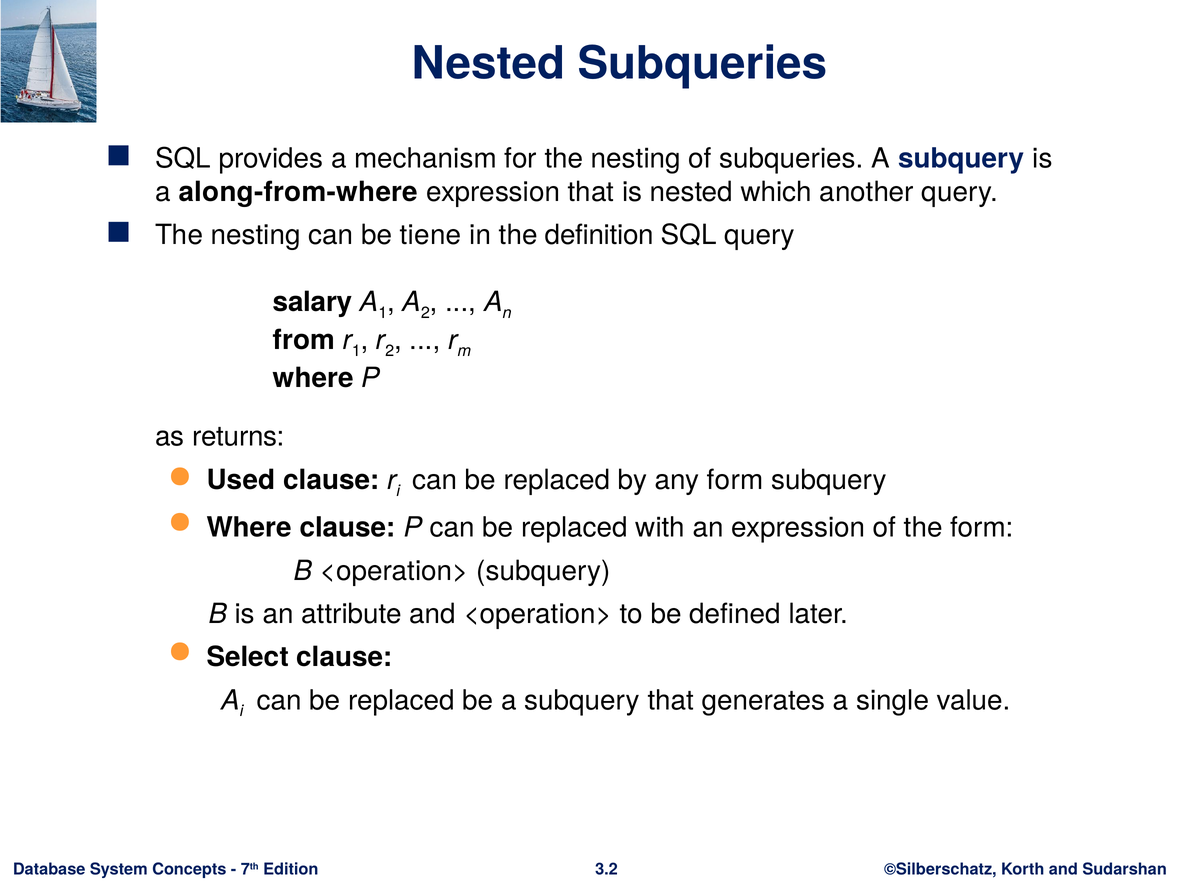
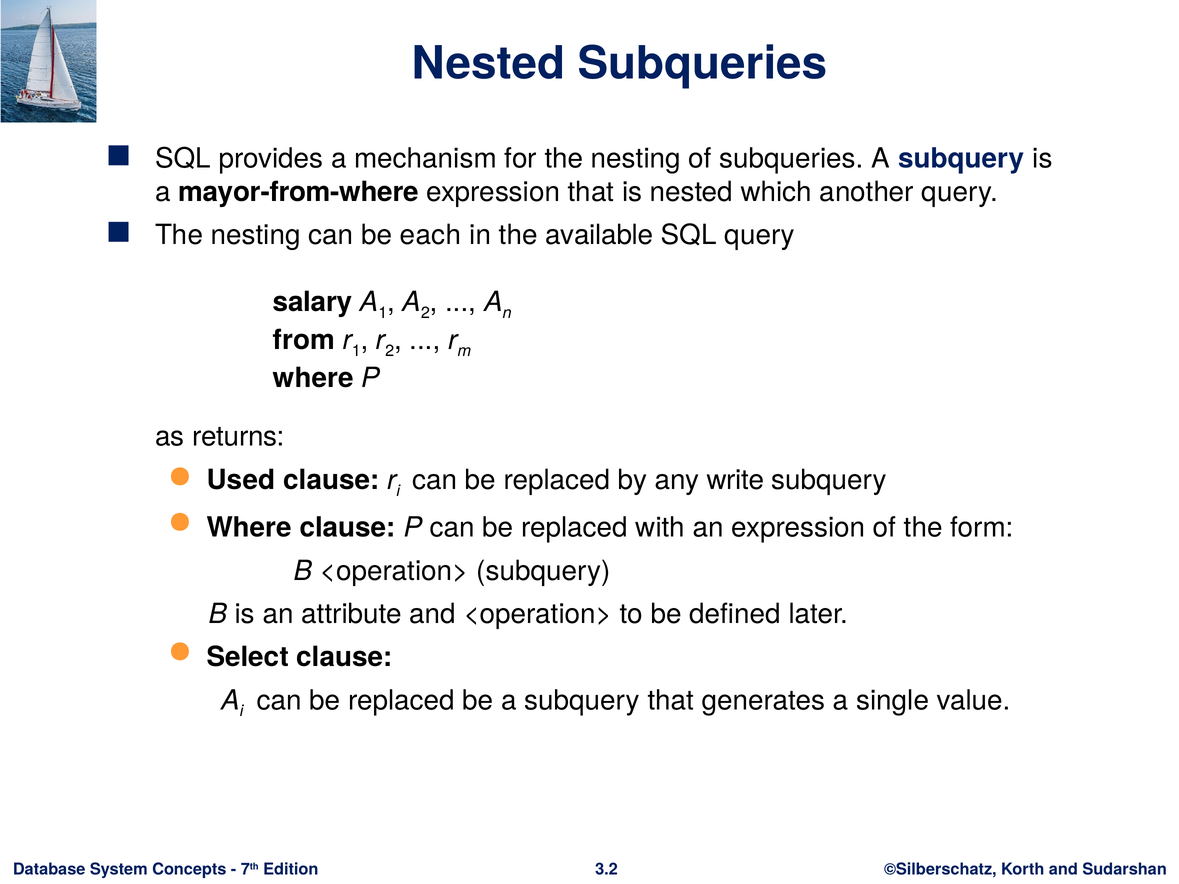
along-from-where: along-from-where -> mayor-from-where (299, 192)
tiene: tiene -> each (431, 235)
definition: definition -> available (599, 235)
any form: form -> write (735, 480)
